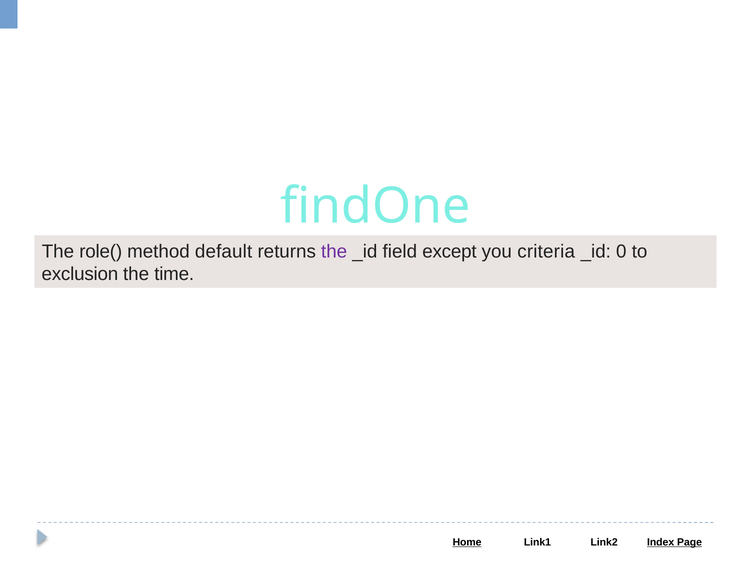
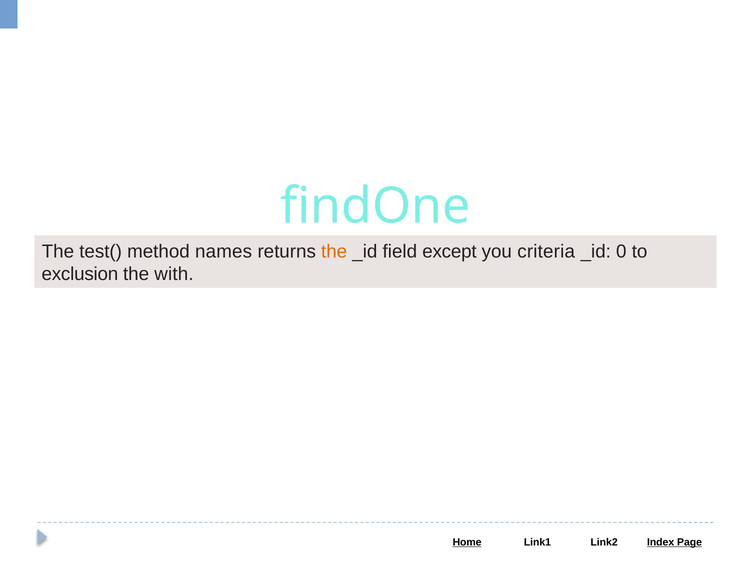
role(: role( -> test( (101, 251)
default: default -> names (224, 251)
the colour: purple -> orange (334, 251)
time: time -> with (174, 274)
